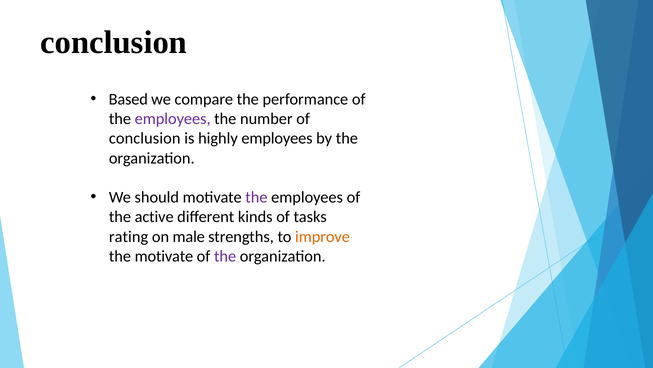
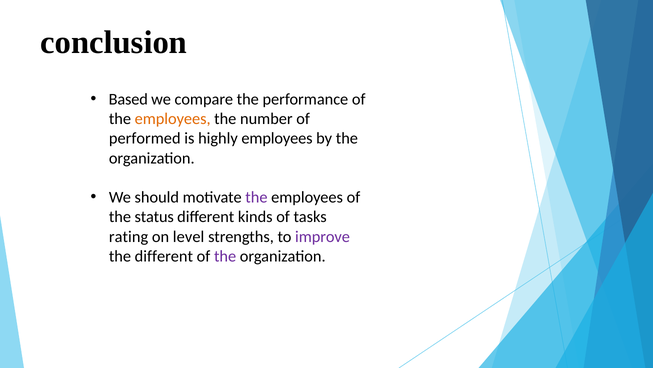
employees colour: purple -> orange (173, 119)
conclusion: conclusion -> performed (145, 138)
active: active -> status (154, 217)
male: male -> level (189, 236)
improve colour: orange -> purple (322, 236)
the motivate: motivate -> different (164, 256)
